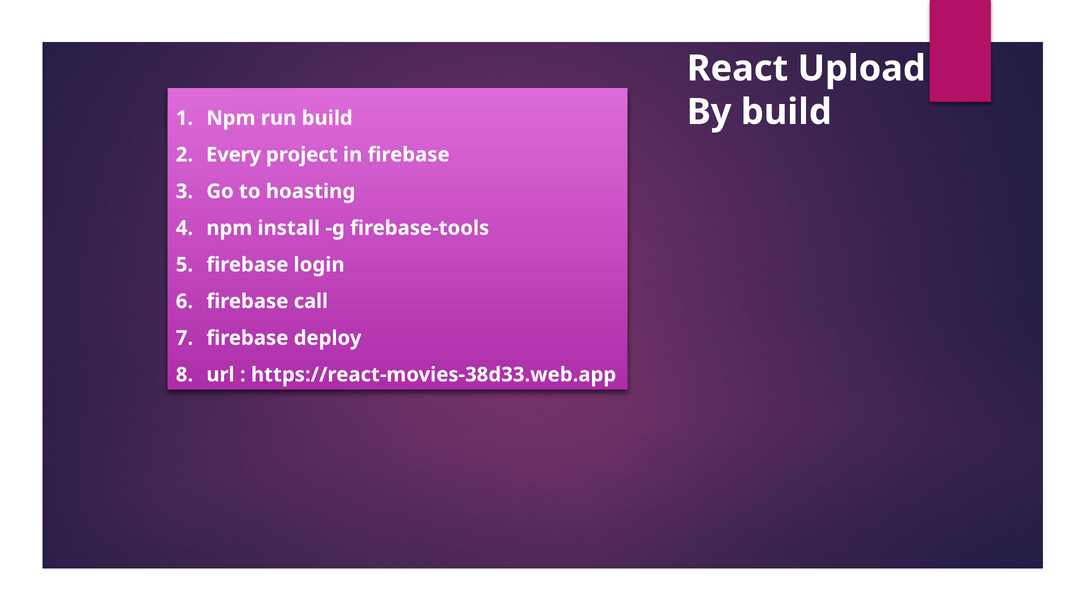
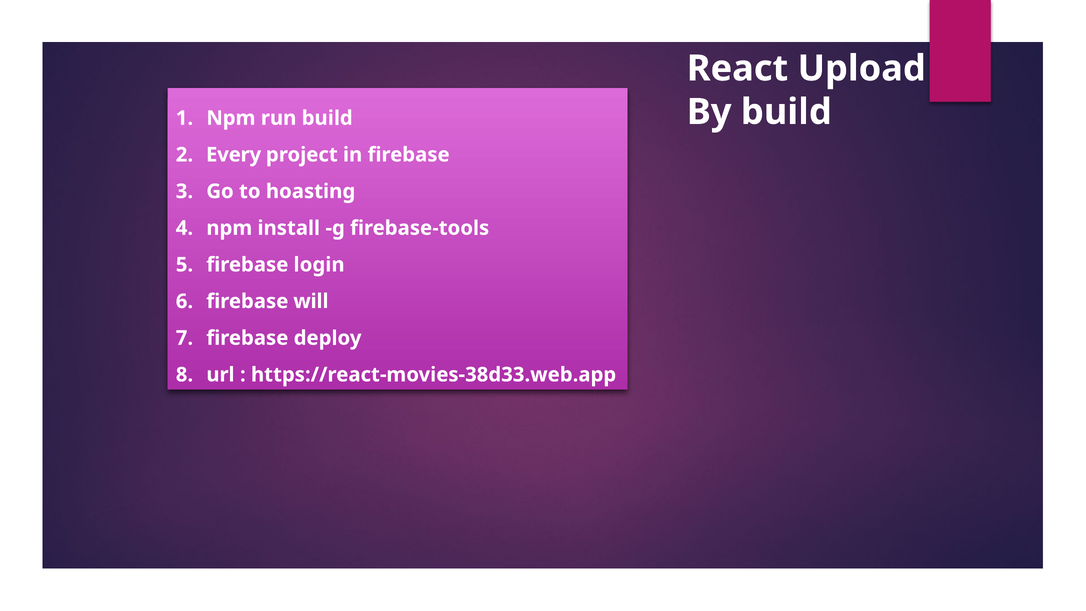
call: call -> will (311, 301)
